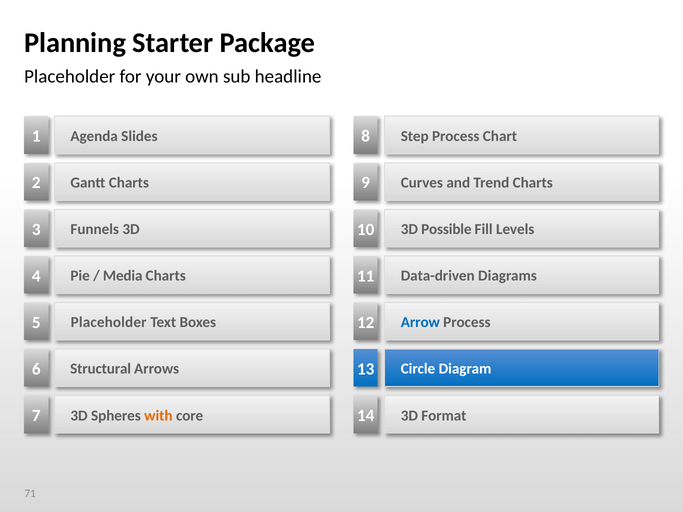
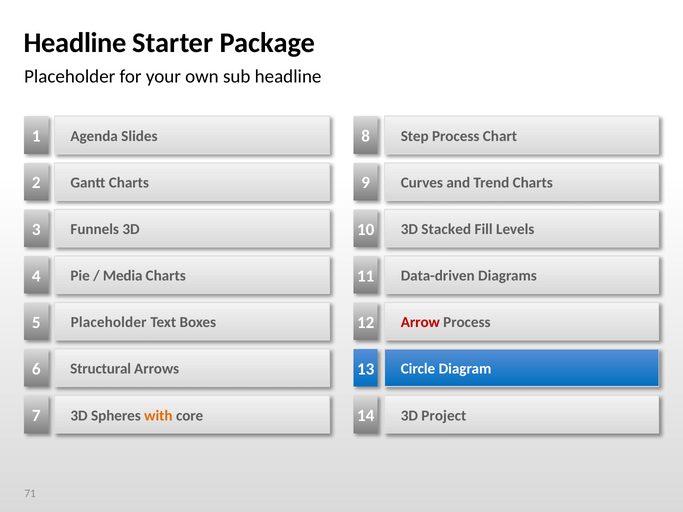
Planning: Planning -> Headline (75, 43)
Possible: Possible -> Stacked (446, 229)
Arrow colour: blue -> red (420, 323)
Format: Format -> Project (444, 416)
